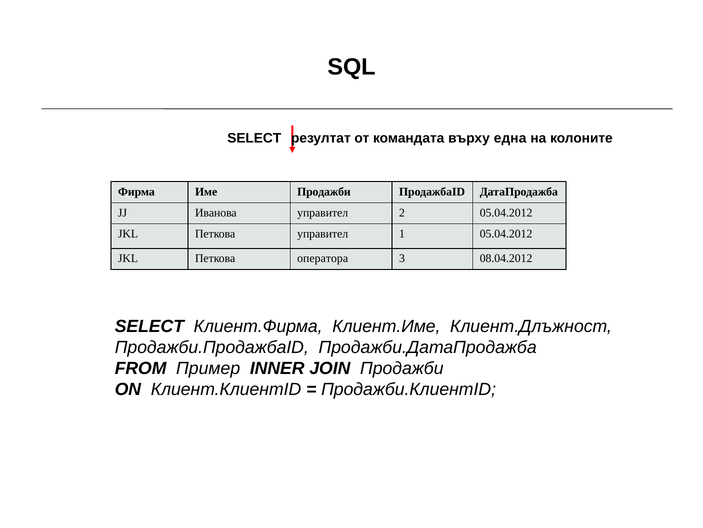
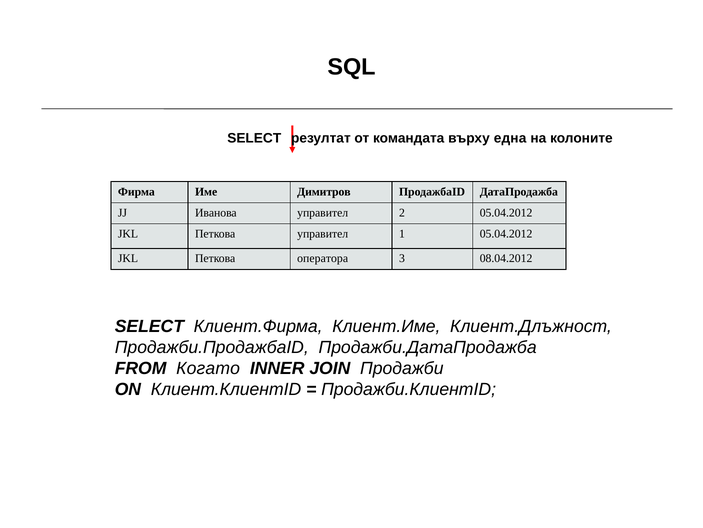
Име Продажби: Продажби -> Димитров (324, 191)
Пример: Пример -> Когато (208, 368)
